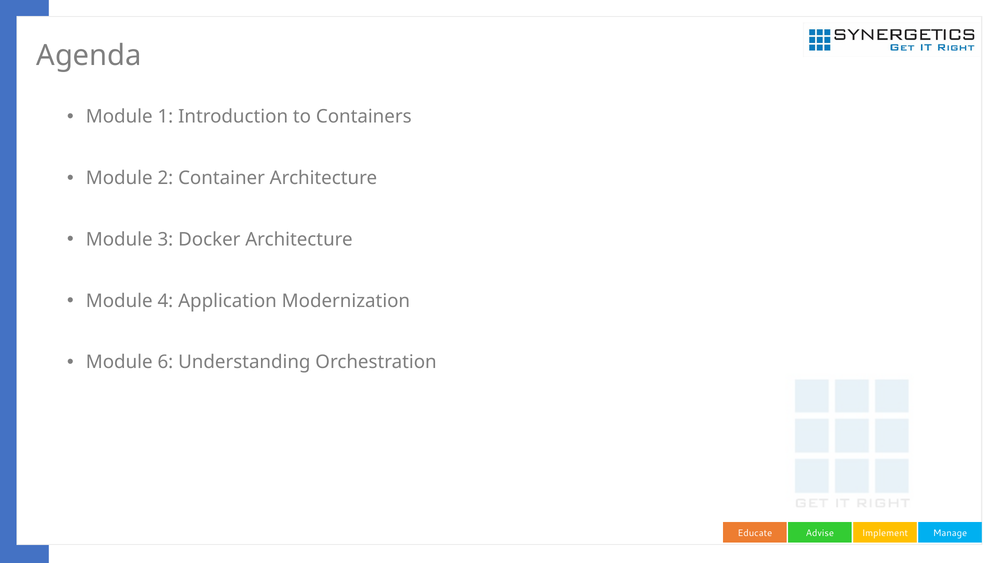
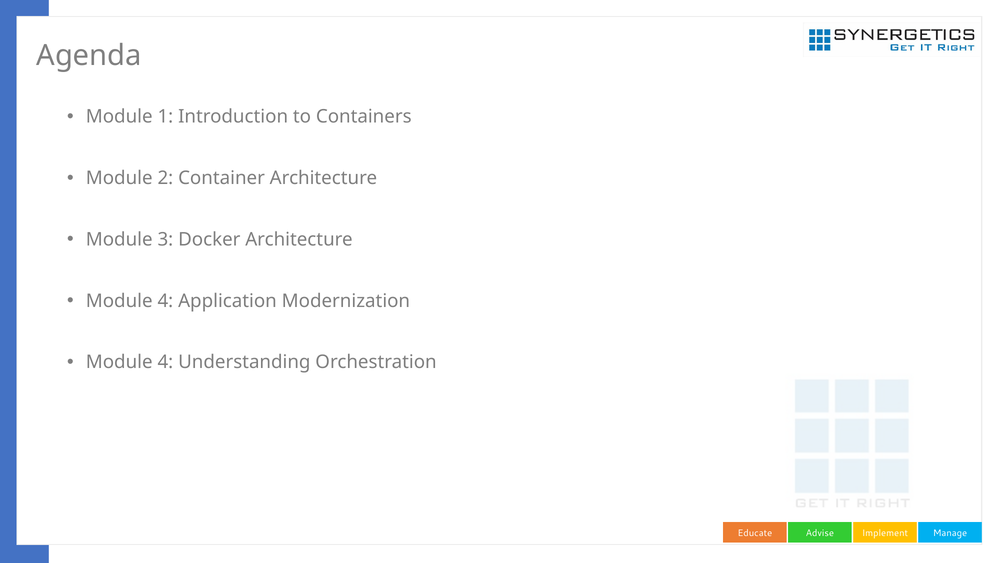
6: 6 -> 4 (165, 362)
